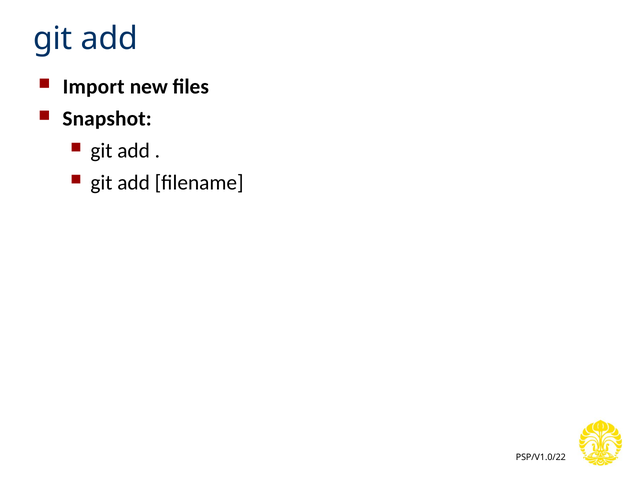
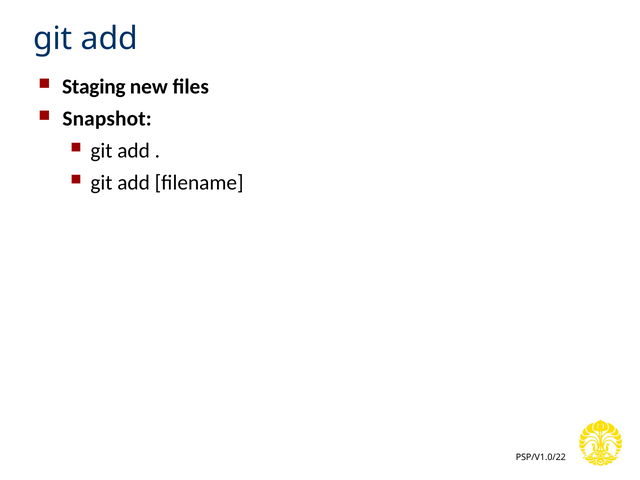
Import: Import -> Staging (94, 87)
